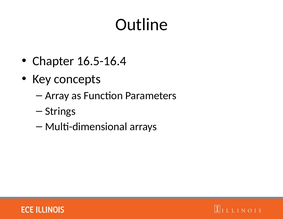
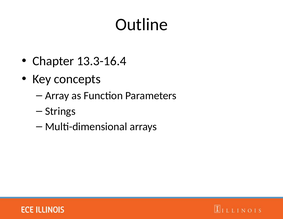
16.5-16.4: 16.5-16.4 -> 13.3-16.4 (102, 61)
